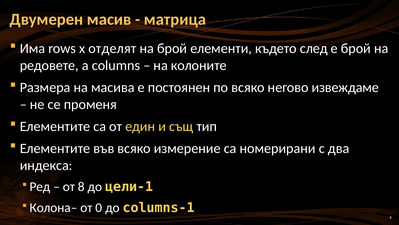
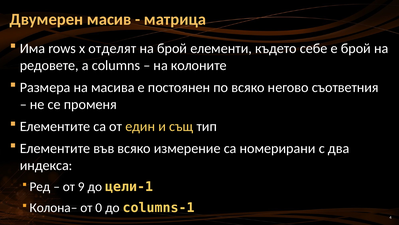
след: след -> себе (314, 48)
извеждаме: извеждаме -> съответния (345, 87)
8: 8 -> 9 (81, 186)
